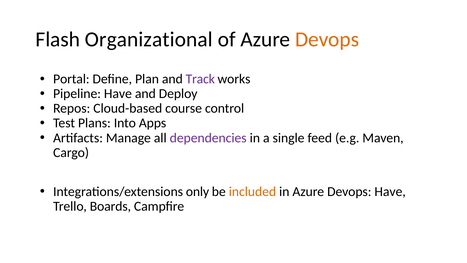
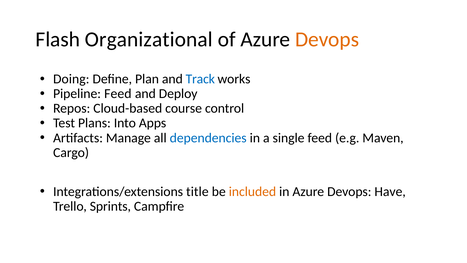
Portal: Portal -> Doing (71, 79)
Track colour: purple -> blue (200, 79)
Pipeline Have: Have -> Feed (118, 94)
dependencies colour: purple -> blue (208, 138)
only: only -> title (197, 191)
Boards: Boards -> Sprints (110, 206)
